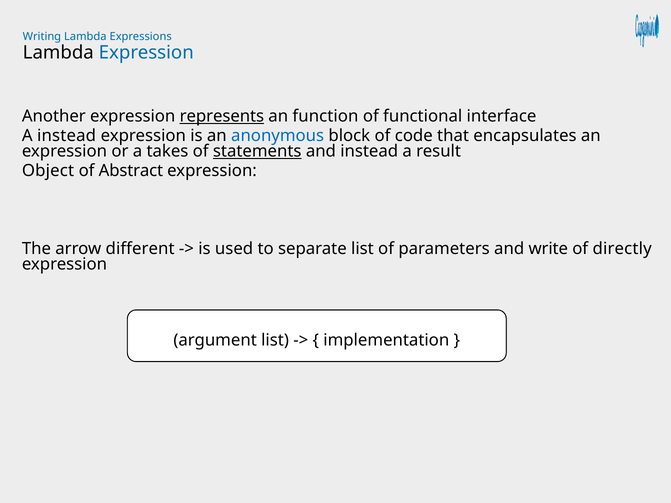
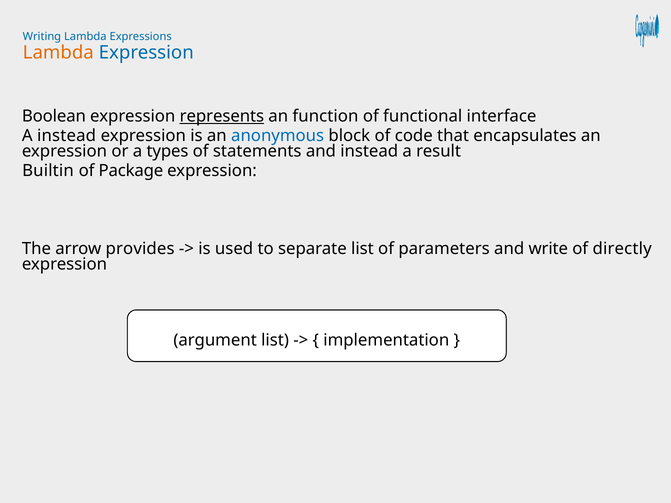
Lambda colour: black -> orange (58, 53)
Another: Another -> Boolean (54, 116)
takes: takes -> types (168, 151)
statements underline: present -> none (257, 151)
Object: Object -> Builtin (48, 171)
Abstract: Abstract -> Package (131, 171)
different: different -> provides (140, 249)
